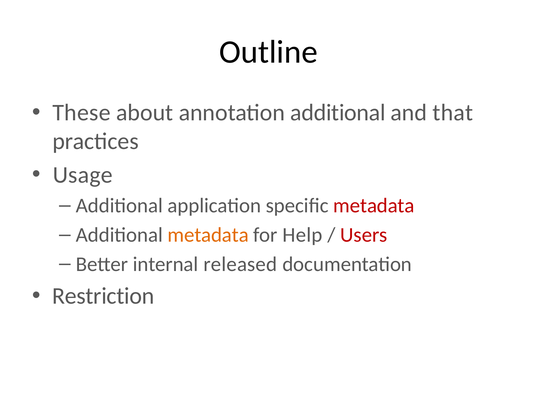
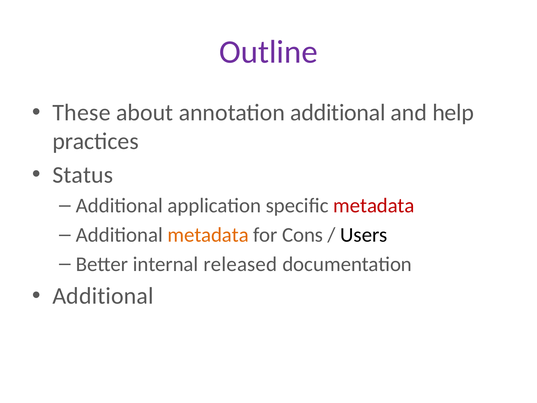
Outline colour: black -> purple (268, 52)
that: that -> help (453, 113)
Usage: Usage -> Status (83, 175)
Help: Help -> Cons (303, 235)
Users colour: red -> black (364, 235)
Restriction: Restriction -> Additional (103, 296)
